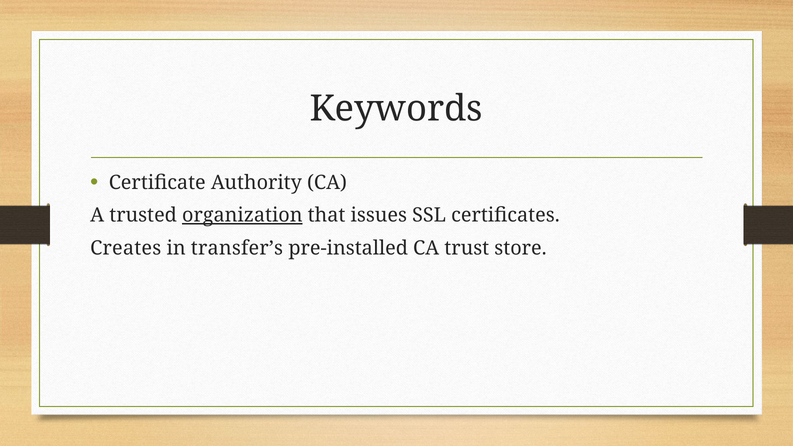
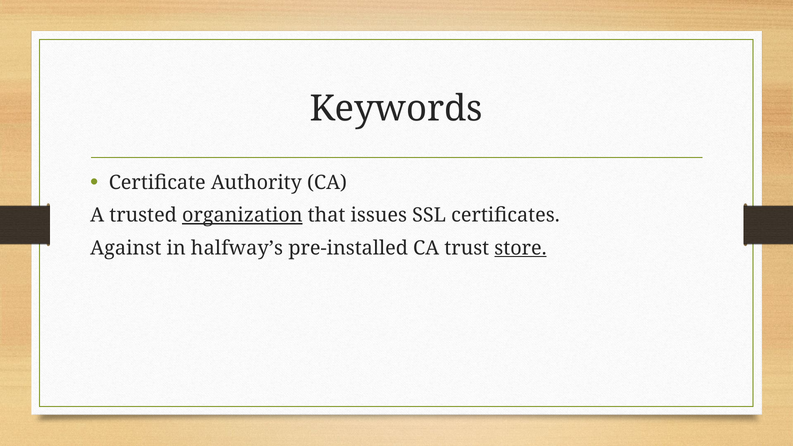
Creates: Creates -> Against (126, 248)
transfer’s: transfer’s -> halfway’s (237, 248)
store underline: none -> present (520, 248)
